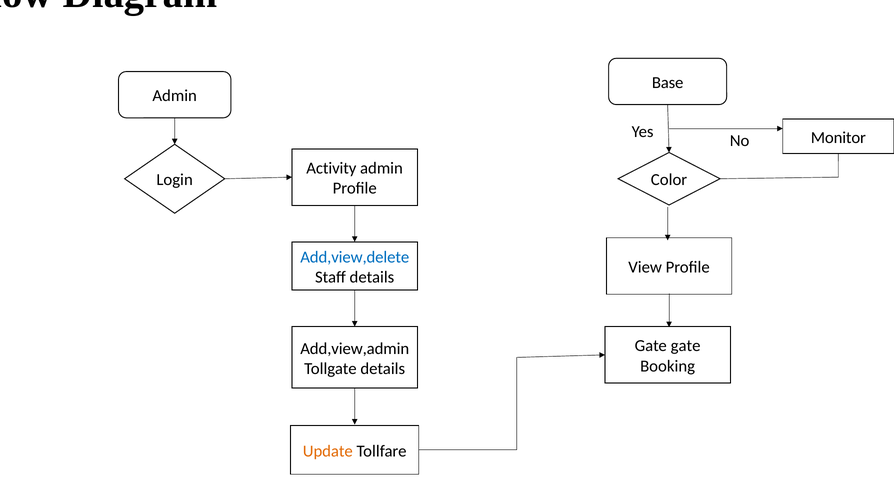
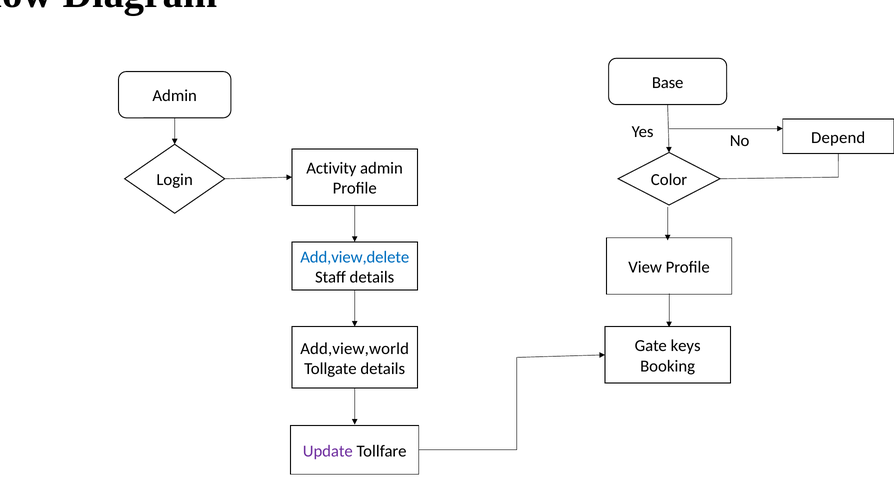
Monitor: Monitor -> Depend (838, 137)
Gate gate: gate -> keys (686, 346)
Add,view,admin: Add,view,admin -> Add,view,world (355, 348)
Update colour: orange -> purple (328, 451)
